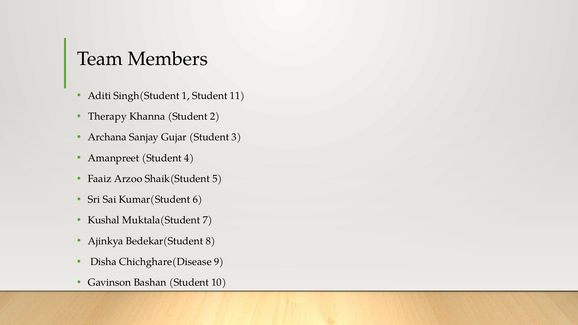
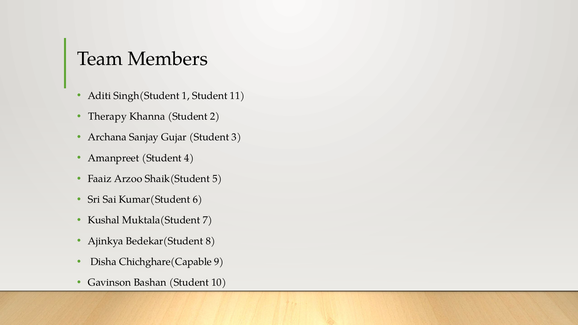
Chichghare(Disease: Chichghare(Disease -> Chichghare(Capable (166, 262)
